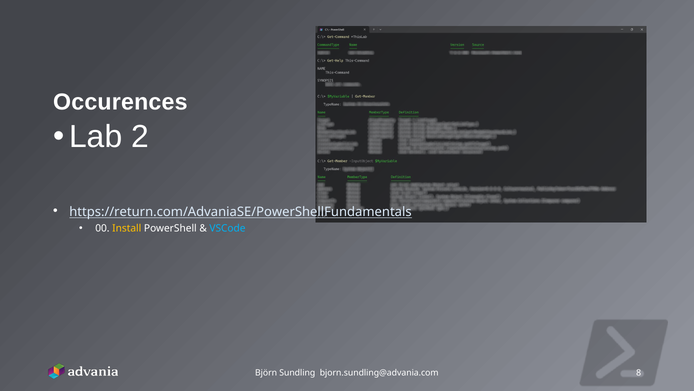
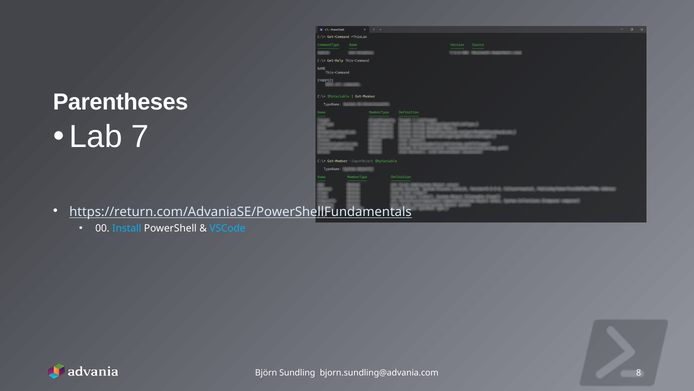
Occurences: Occurences -> Parentheses (121, 102)
2: 2 -> 7 (140, 137)
Install colour: yellow -> light blue (127, 228)
